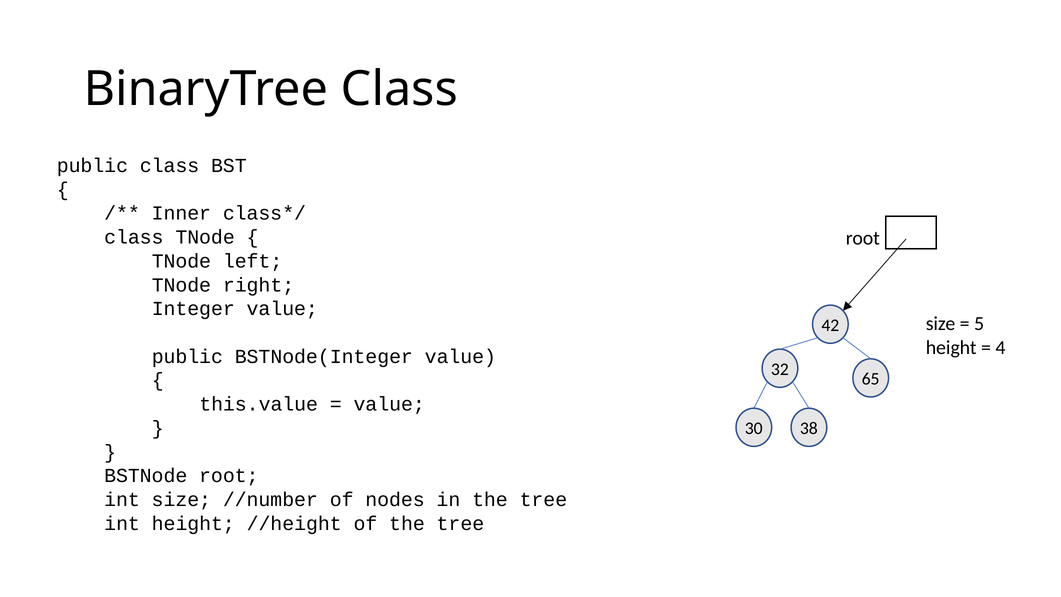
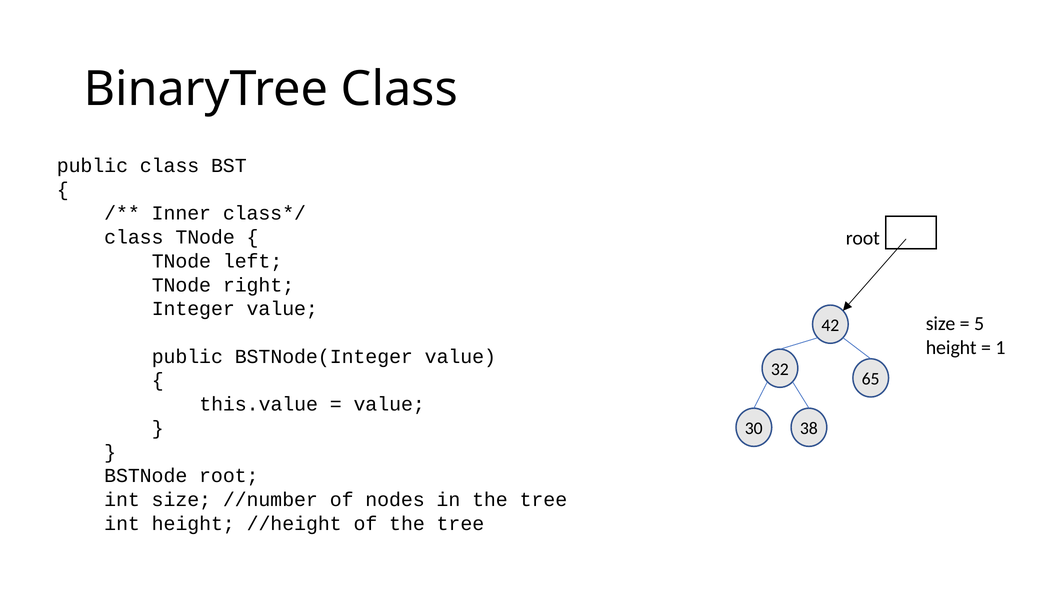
4: 4 -> 1 (1000, 347)
